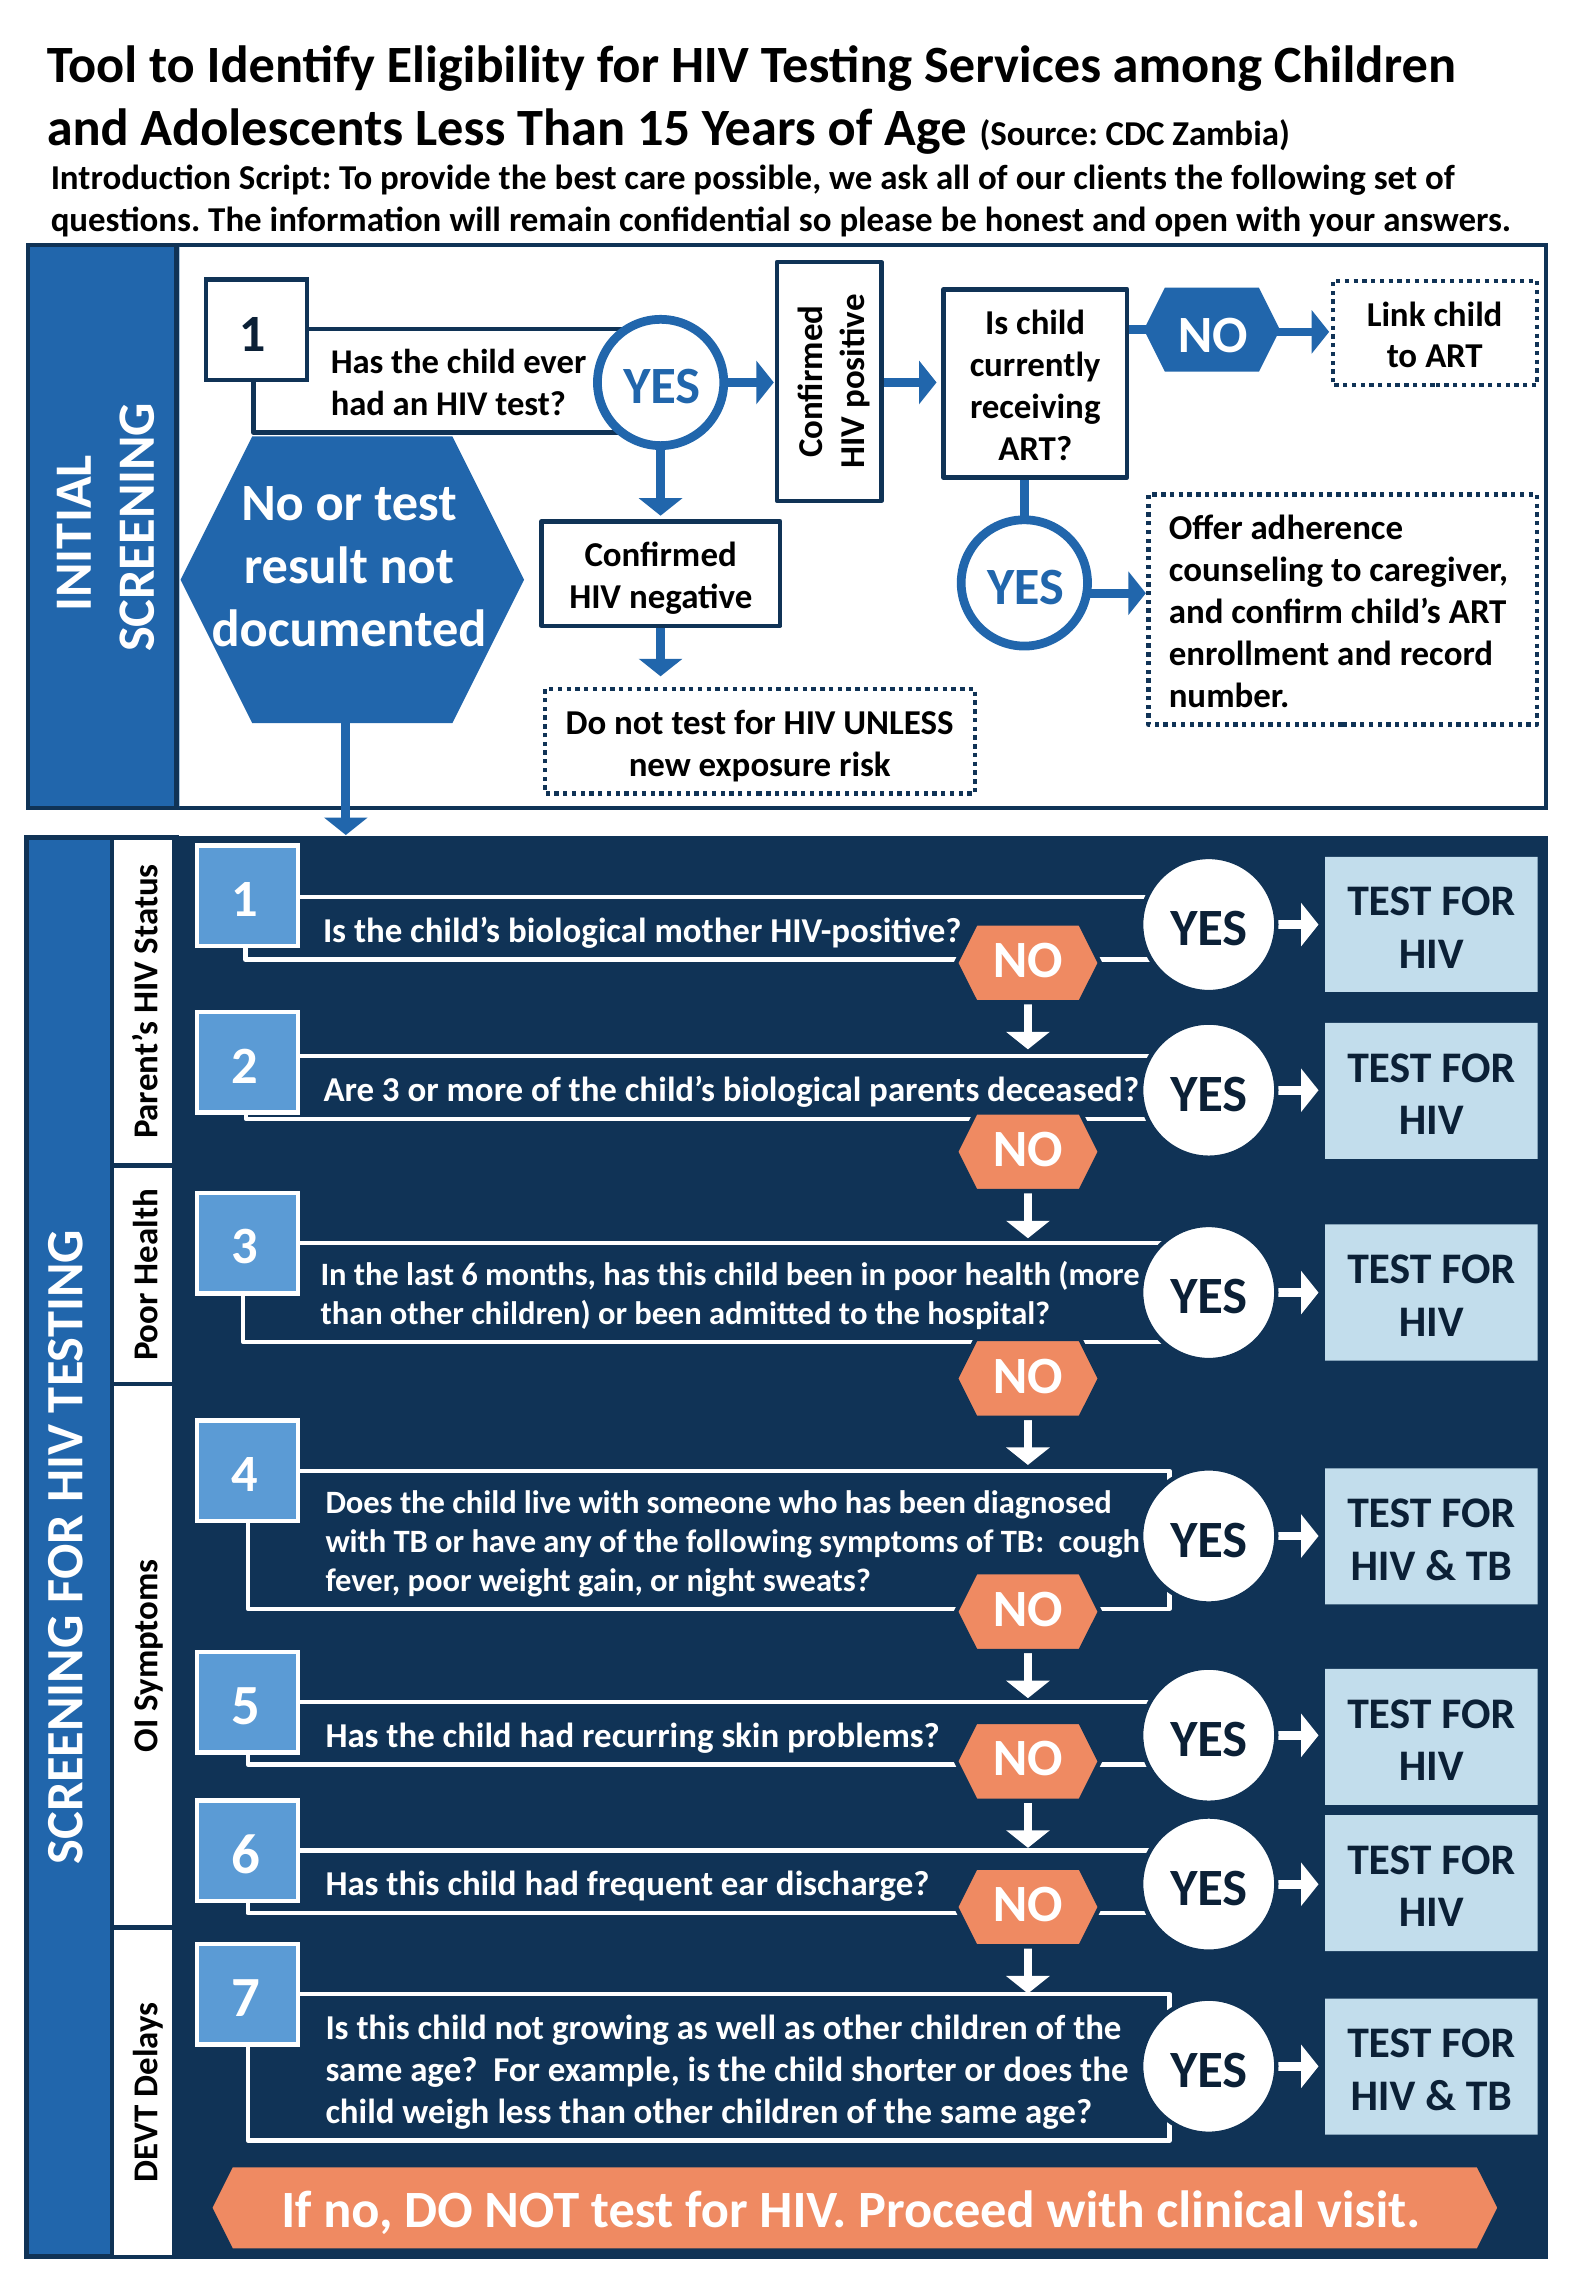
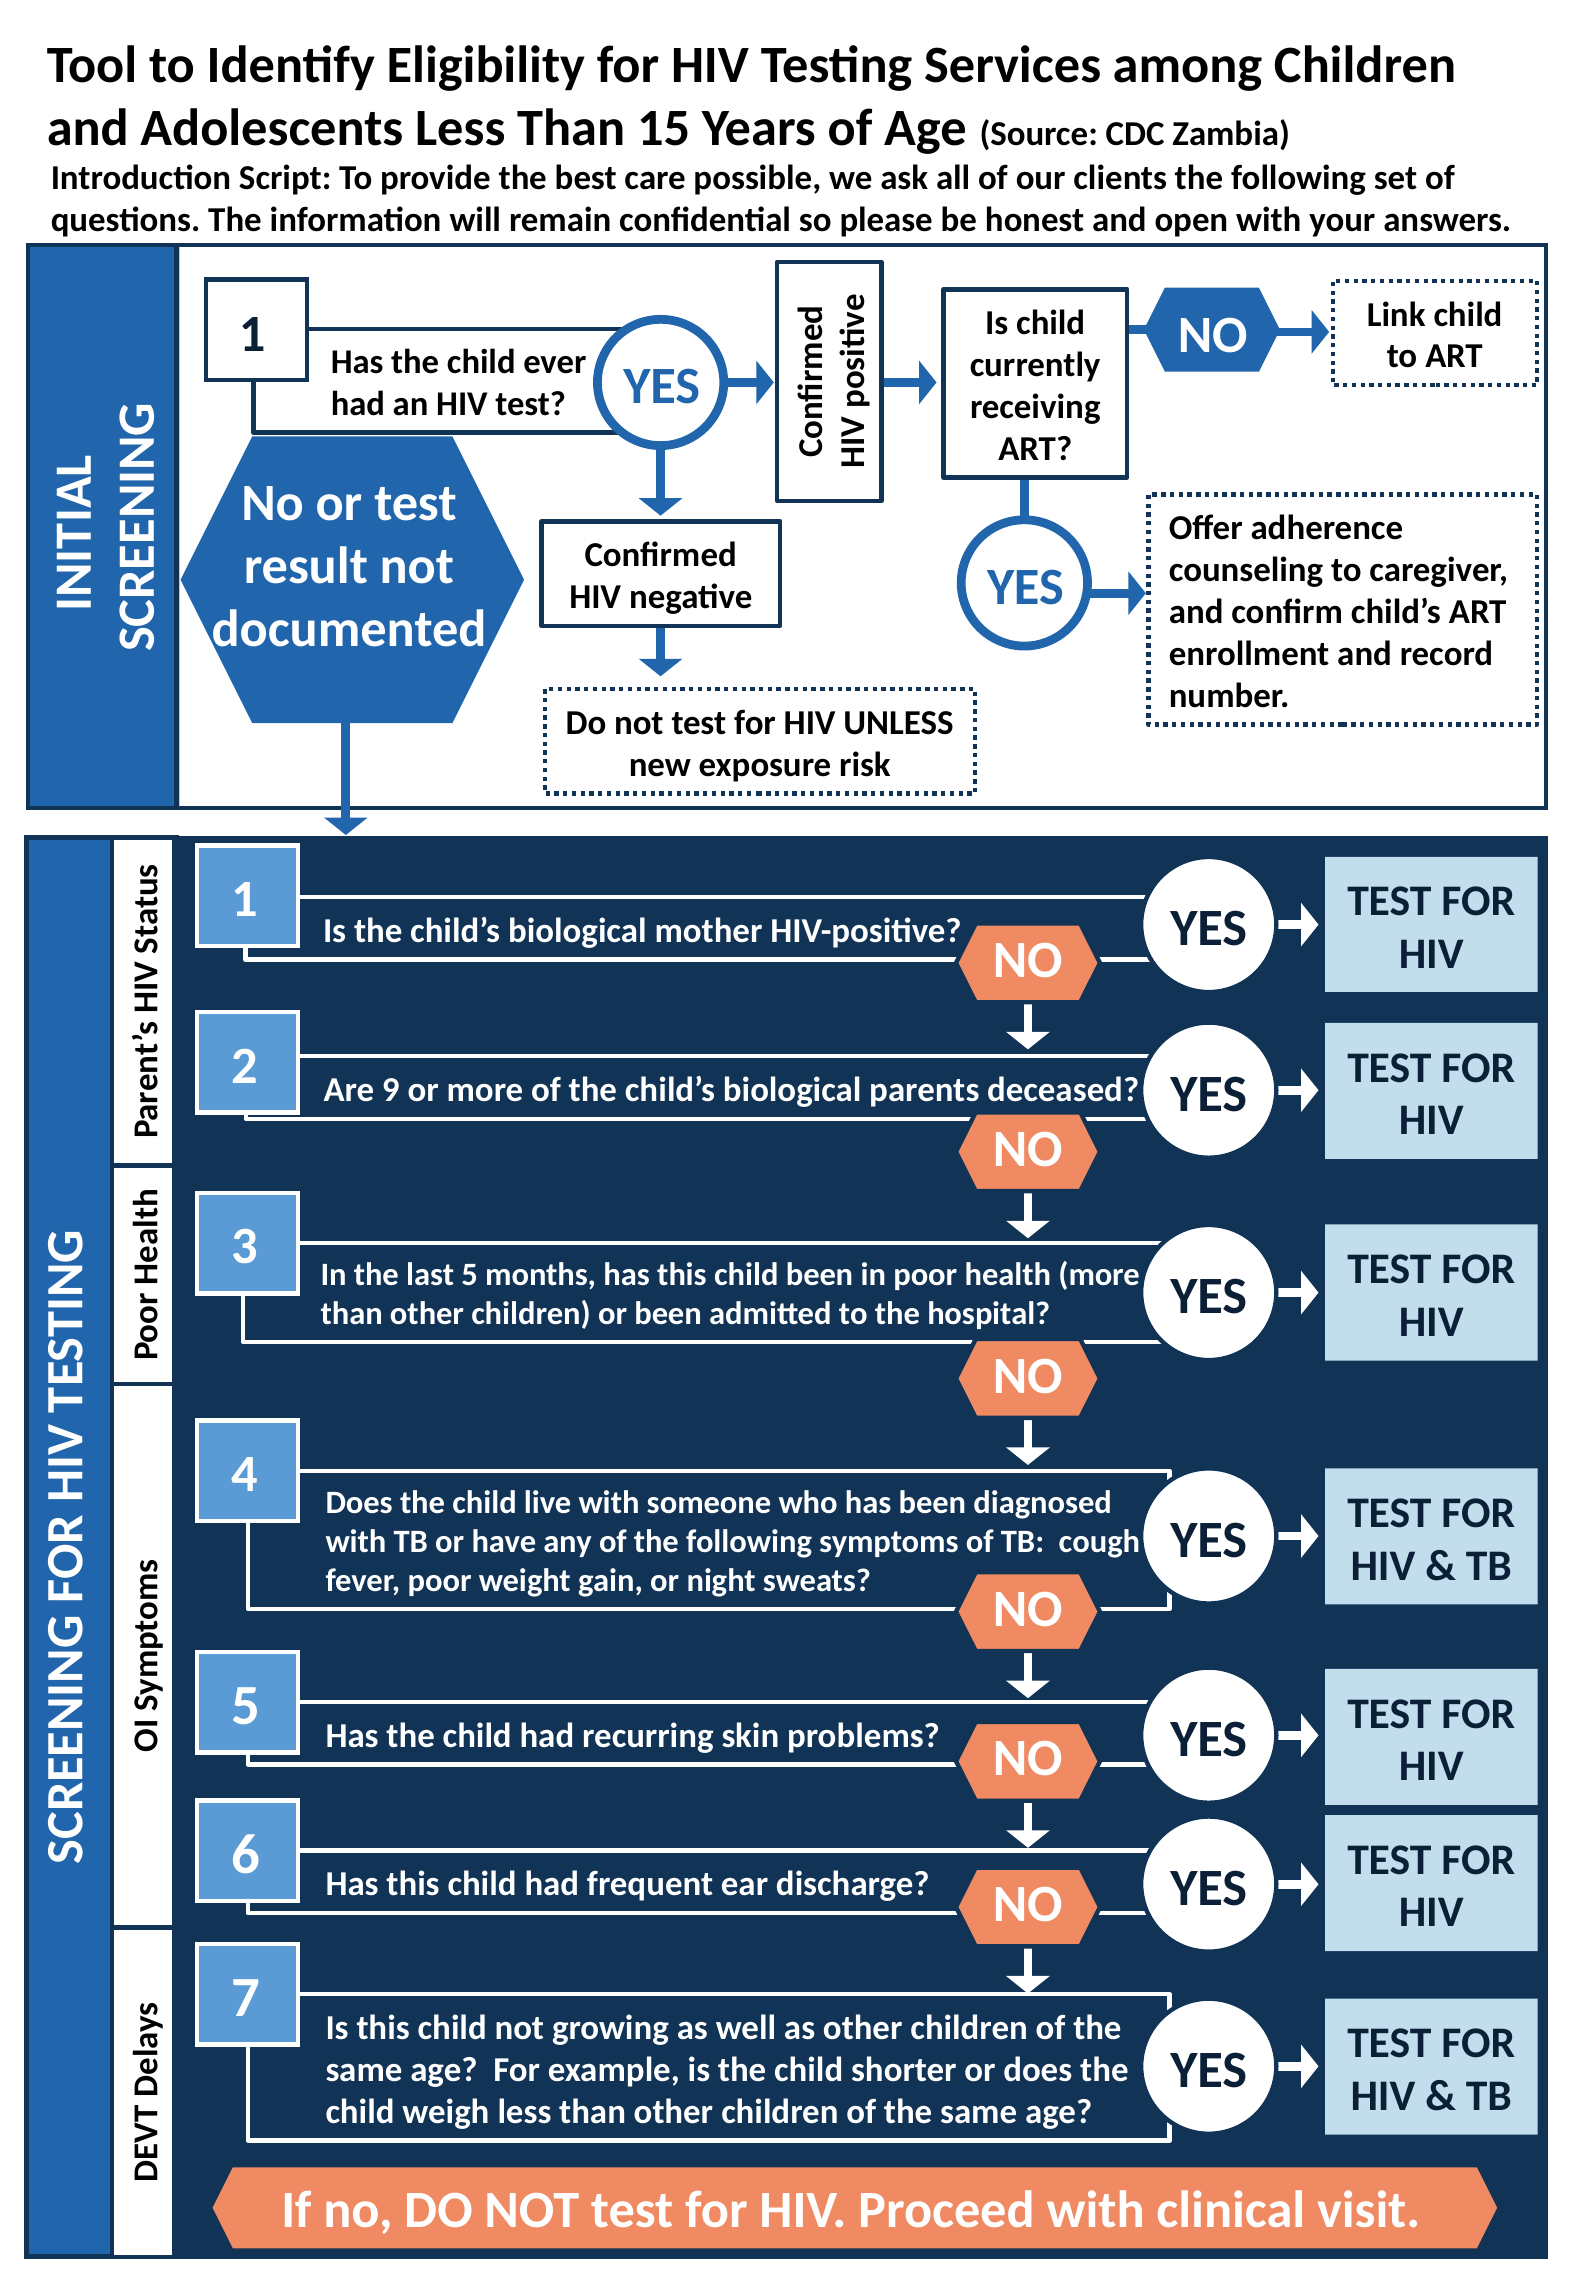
Are 3: 3 -> 9 (391, 1090)
last 6: 6 -> 5 (470, 1275)
